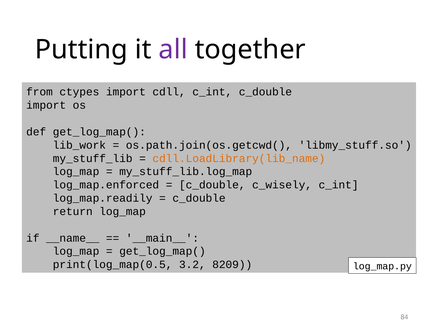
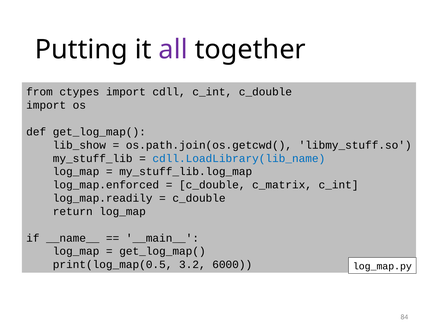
lib_work: lib_work -> lib_show (79, 145)
cdll.LoadLibrary(lib_name colour: orange -> blue (239, 158)
c_wisely: c_wisely -> c_matrix (282, 185)
8209: 8209 -> 6000 (232, 265)
